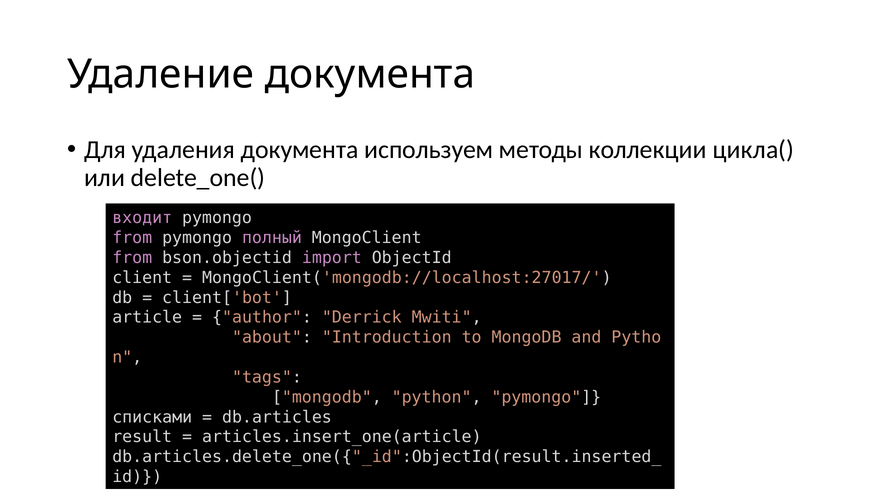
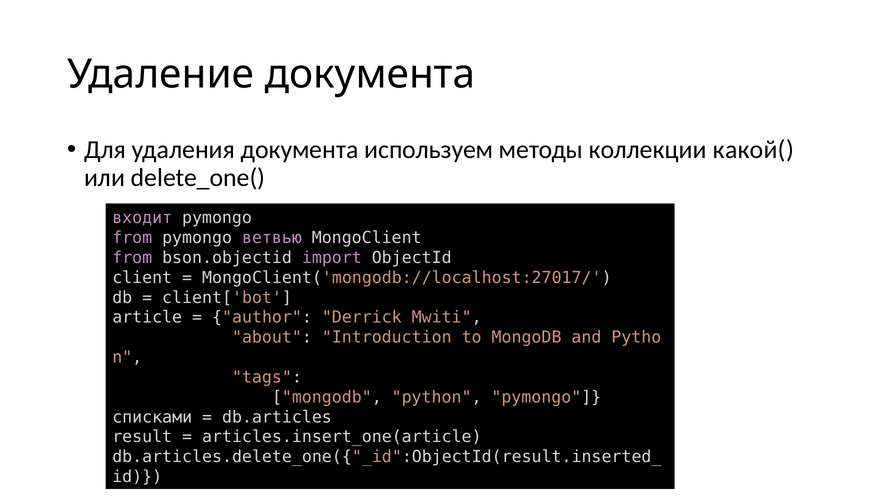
цикла(: цикла( -> какой( (753, 150)
полный: полный -> ветвью (272, 238)
